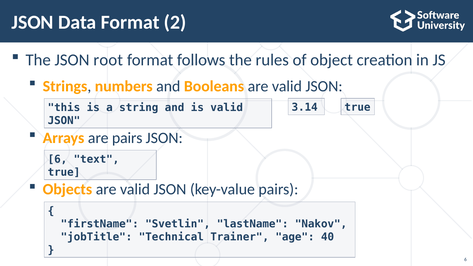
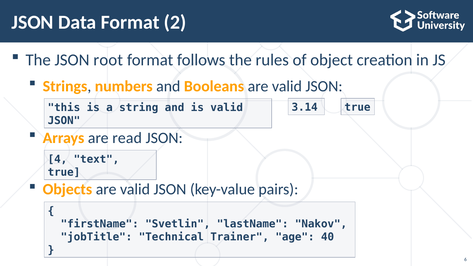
are pairs: pairs -> read (127, 138)
6: 6 -> 4 (57, 159)
